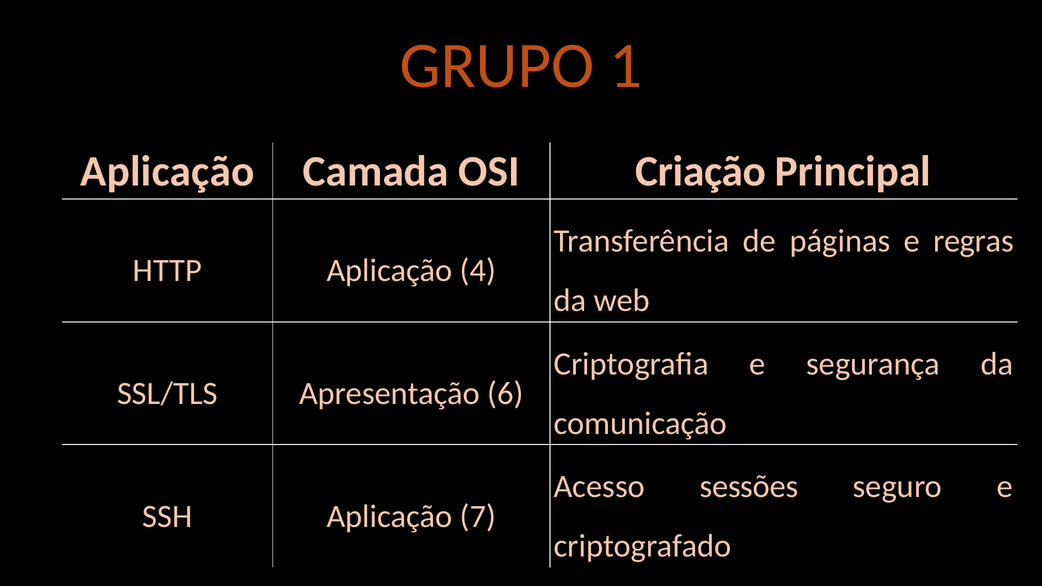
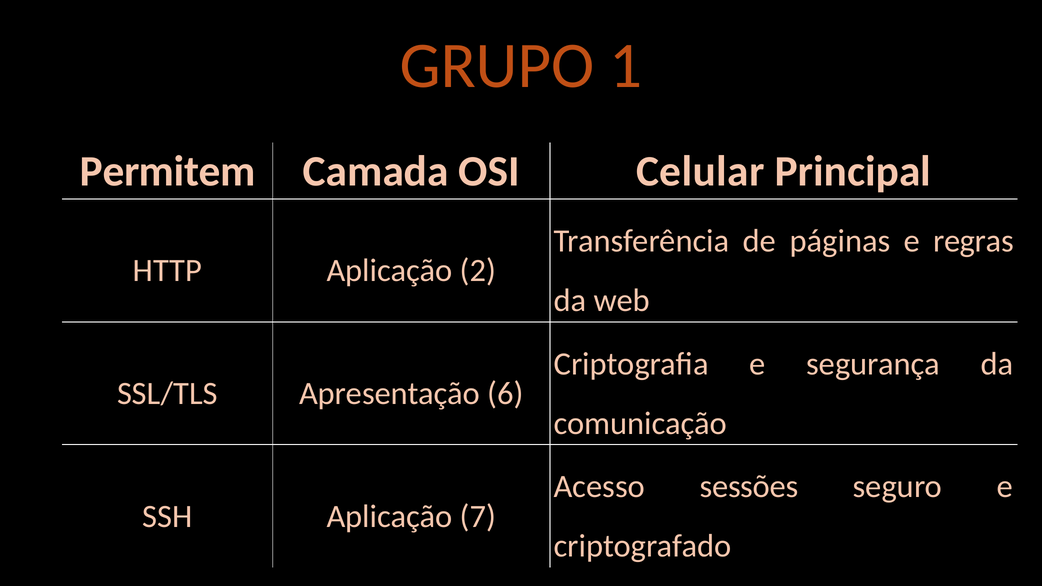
Aplicação: Aplicação -> Permitem (168, 171)
Criação: Criação -> Celular (700, 171)
4: 4 -> 2 (478, 271)
